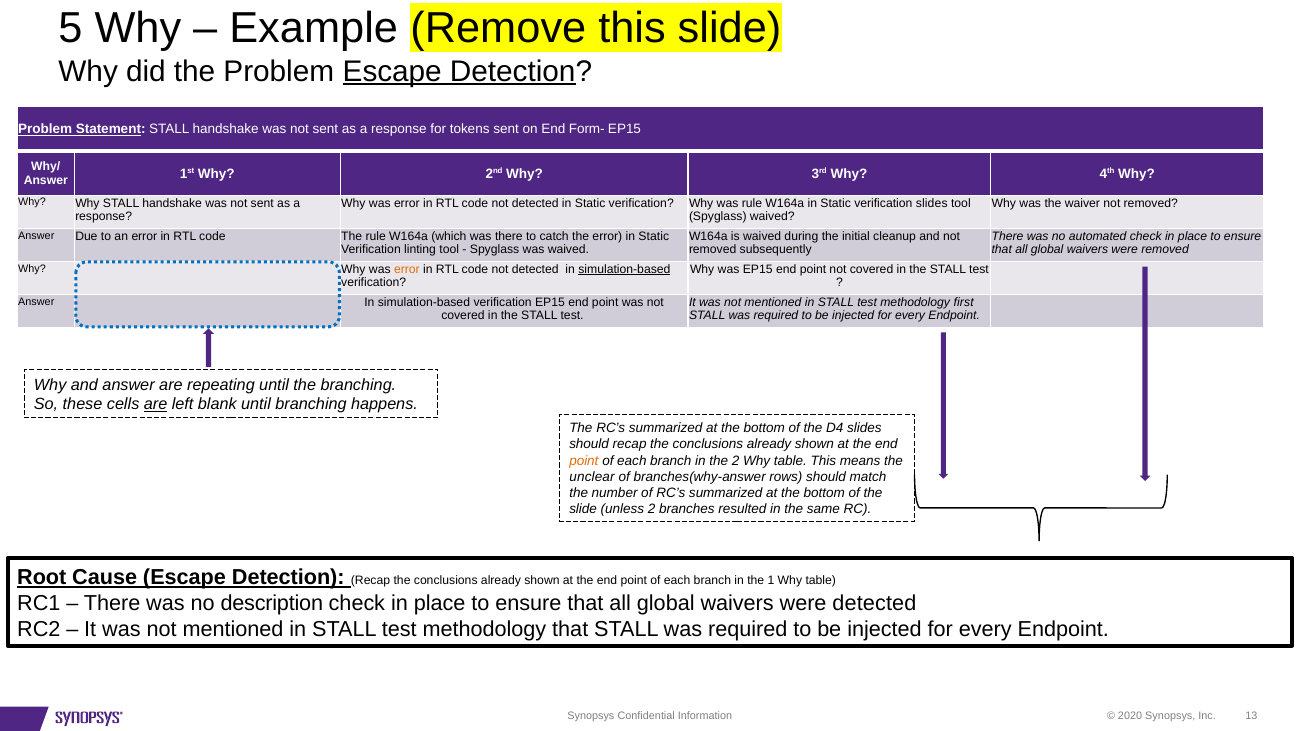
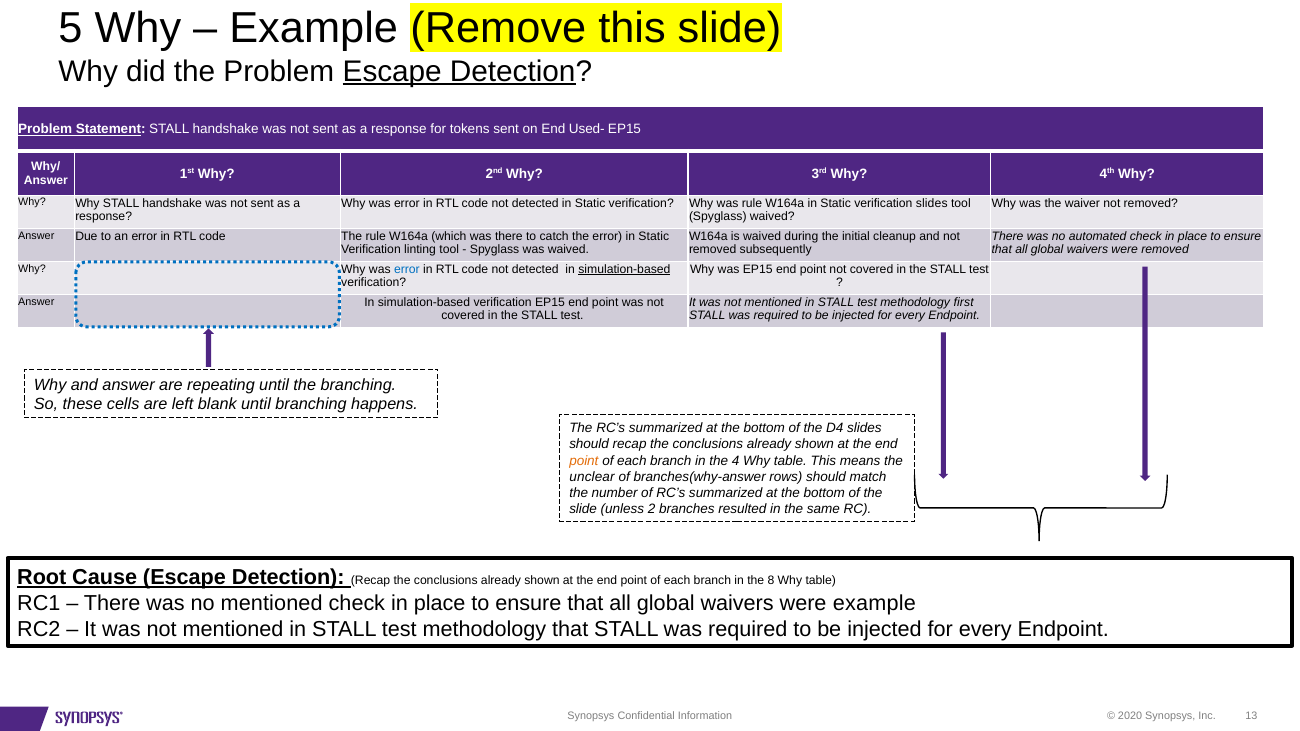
Form-: Form- -> Used- (587, 129)
error colour: orange -> blue (407, 269)
are underline: present -> none (156, 405)
the 2: 2 -> 4 (736, 461)
1: 1 -> 8 (771, 581)
no description: description -> mentioned (272, 604)
were detected: detected -> example (874, 604)
